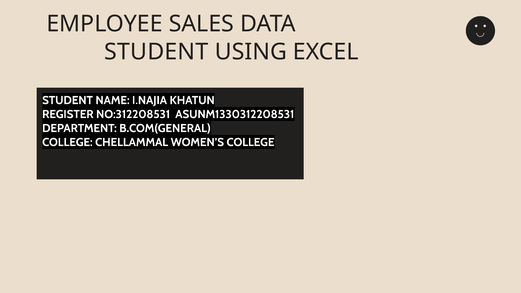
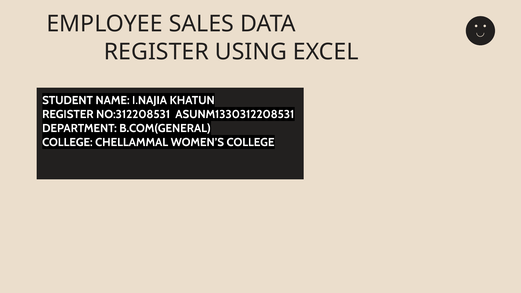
STUDENT: STUDENT -> REGISTER (156, 52)
